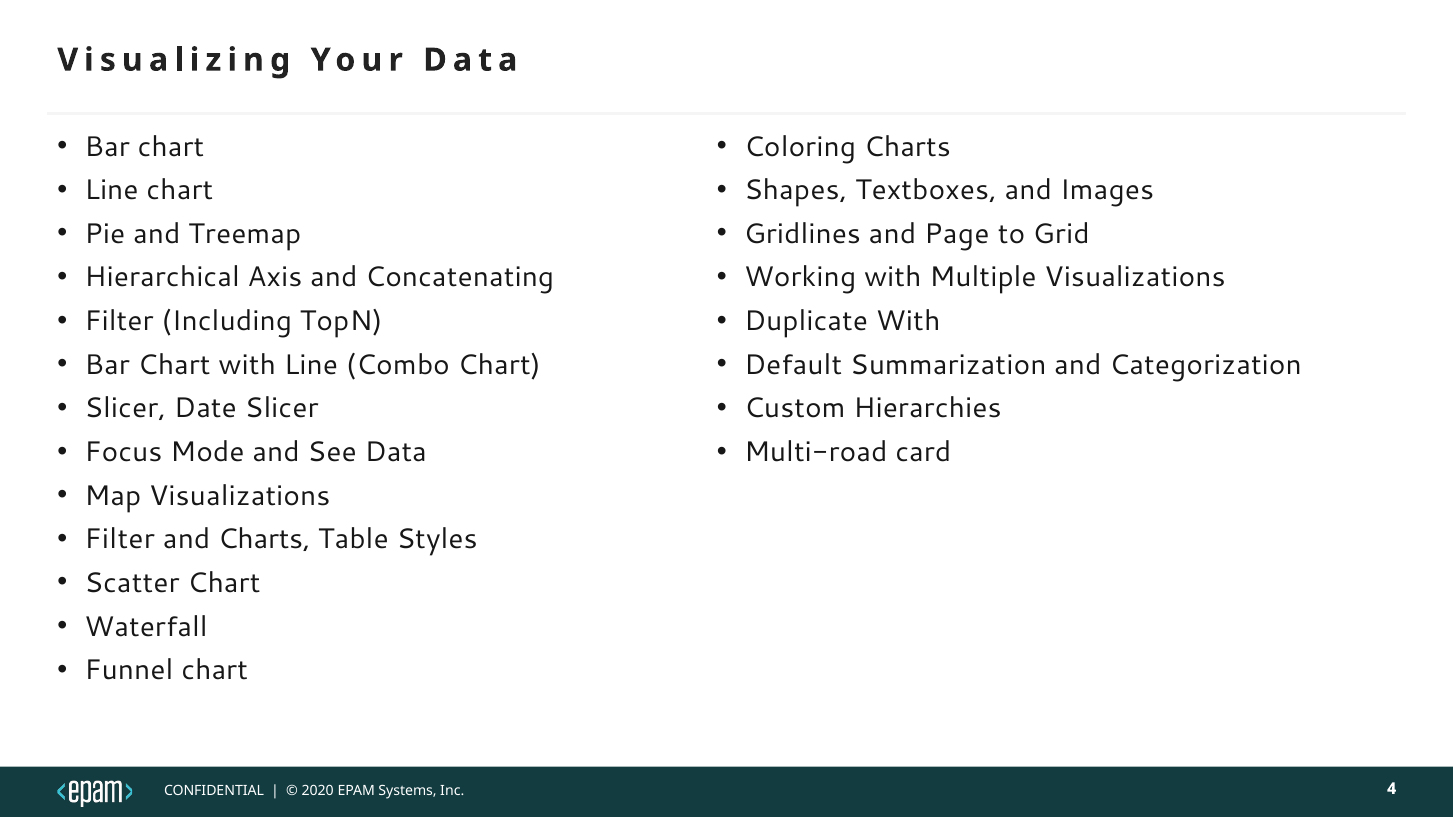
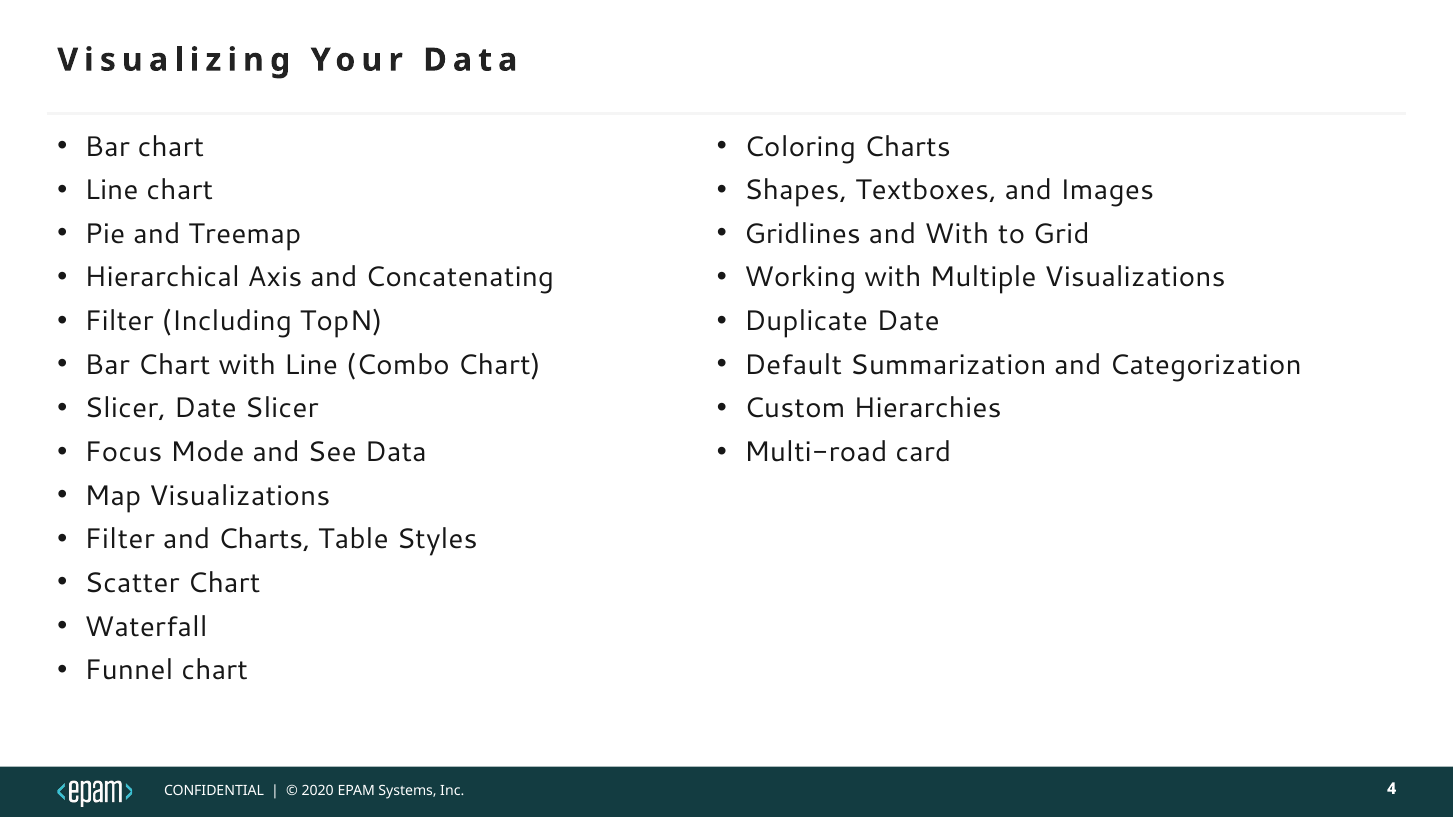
and Page: Page -> With (957, 234)
Duplicate With: With -> Date (908, 321)
